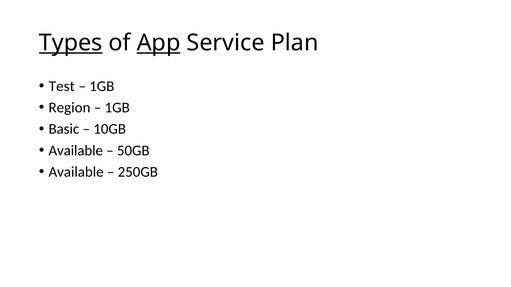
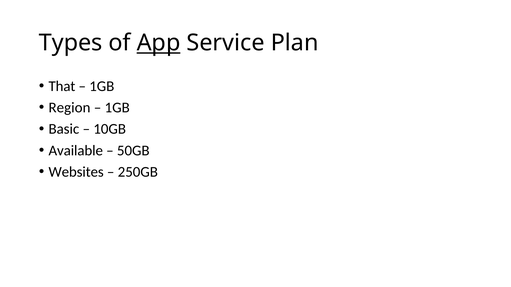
Types underline: present -> none (71, 43)
Test: Test -> That (62, 86)
Available: Available -> Websites (76, 172)
